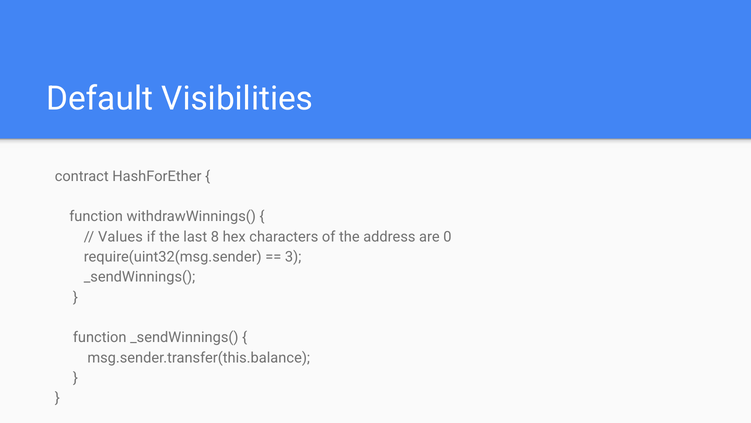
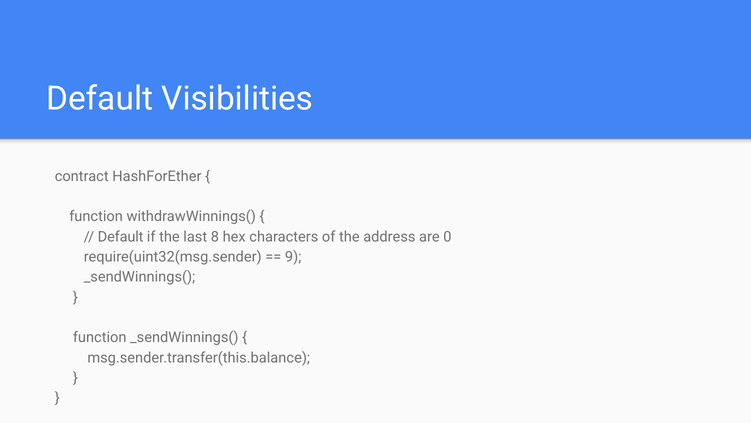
Values: Values -> Default (121, 237)
3: 3 -> 9 (293, 257)
